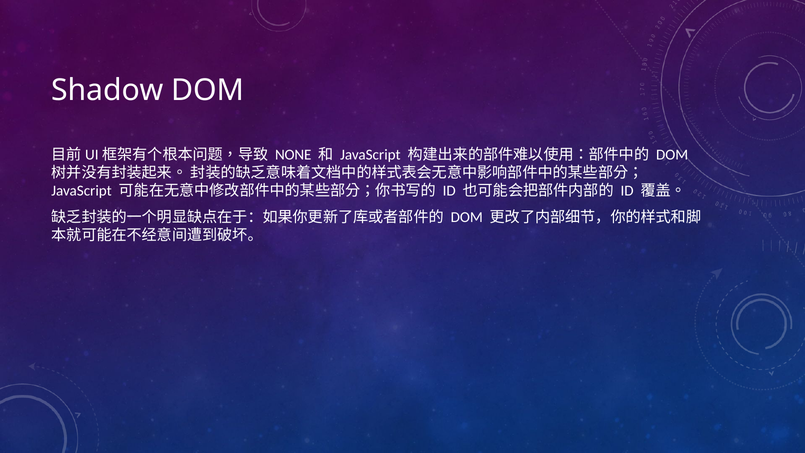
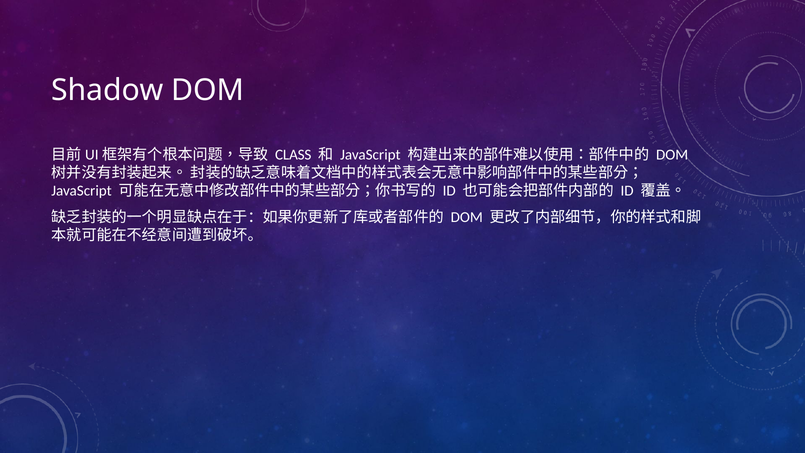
NONE: NONE -> CLASS (293, 155)
